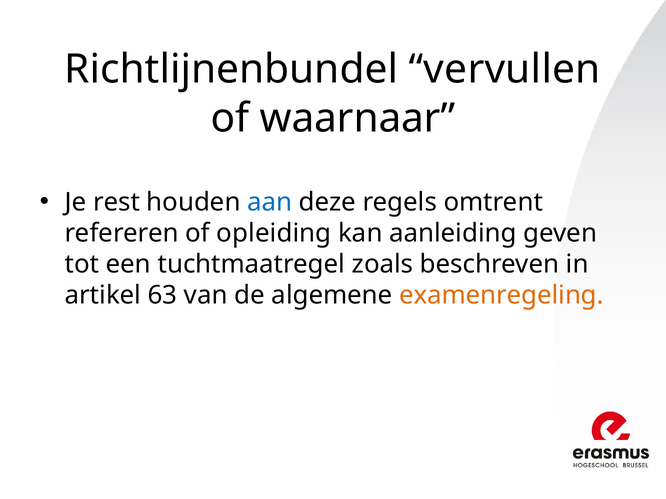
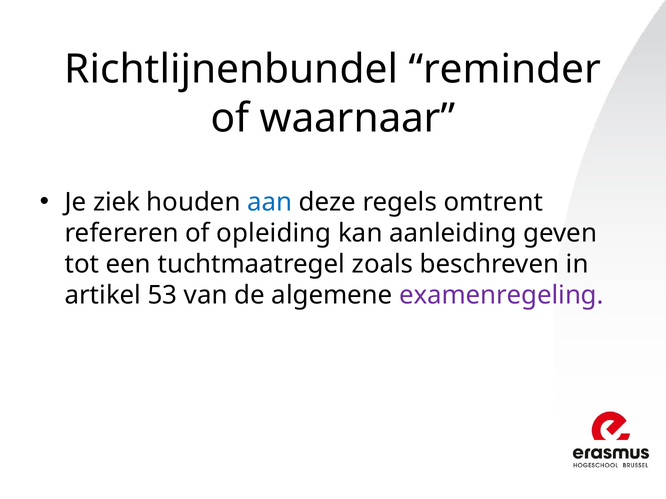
vervullen: vervullen -> reminder (505, 69)
rest: rest -> ziek (117, 202)
63: 63 -> 53 (162, 296)
examenregeling colour: orange -> purple (501, 296)
